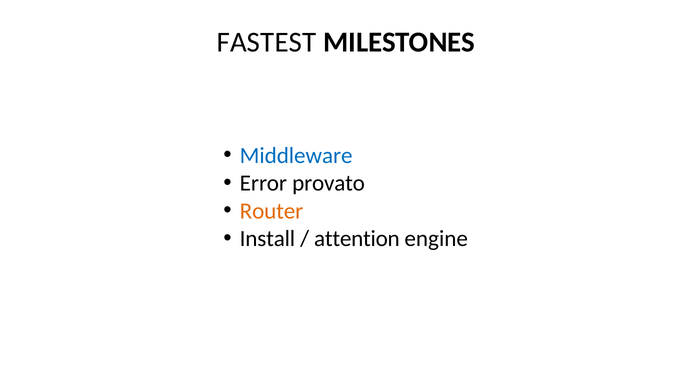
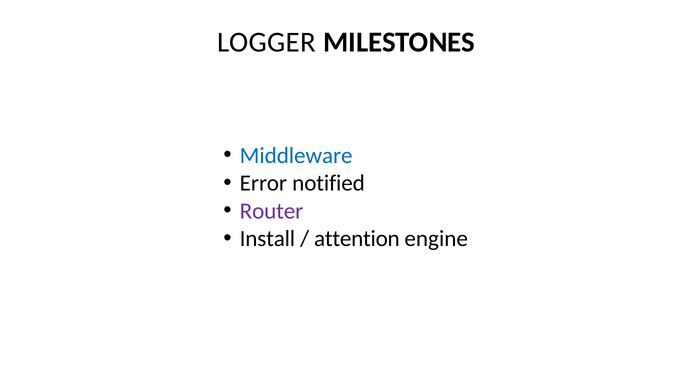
FASTEST: FASTEST -> LOGGER (267, 42)
provato: provato -> notified (329, 183)
Router colour: orange -> purple (272, 211)
